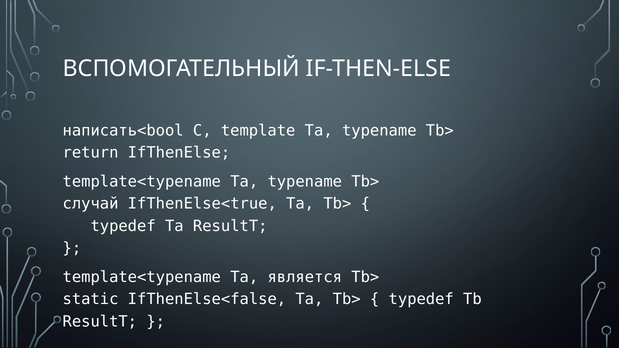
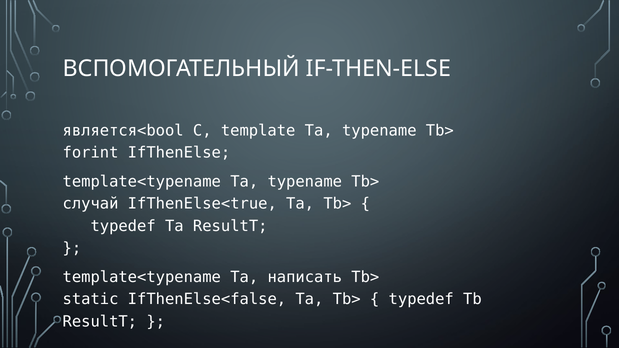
написать<bool: написать<bool -> является<bool (123, 131)
return: return -> forint (91, 153)
является: является -> написать (305, 277)
